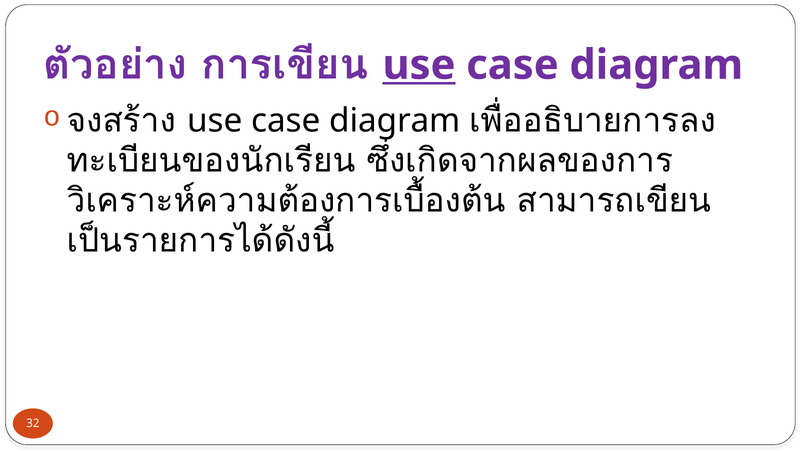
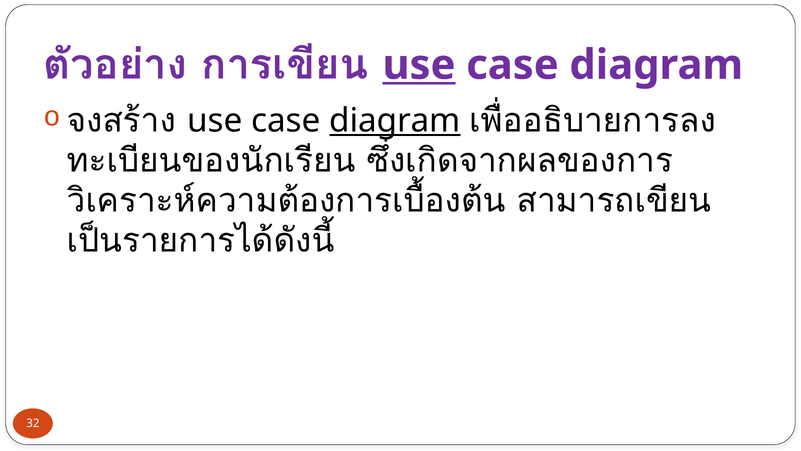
diagram underline: none -> present (395, 120)
